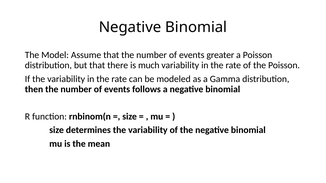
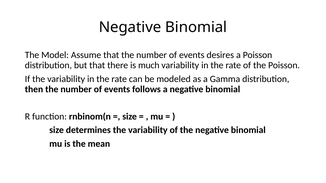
greater: greater -> desires (220, 55)
